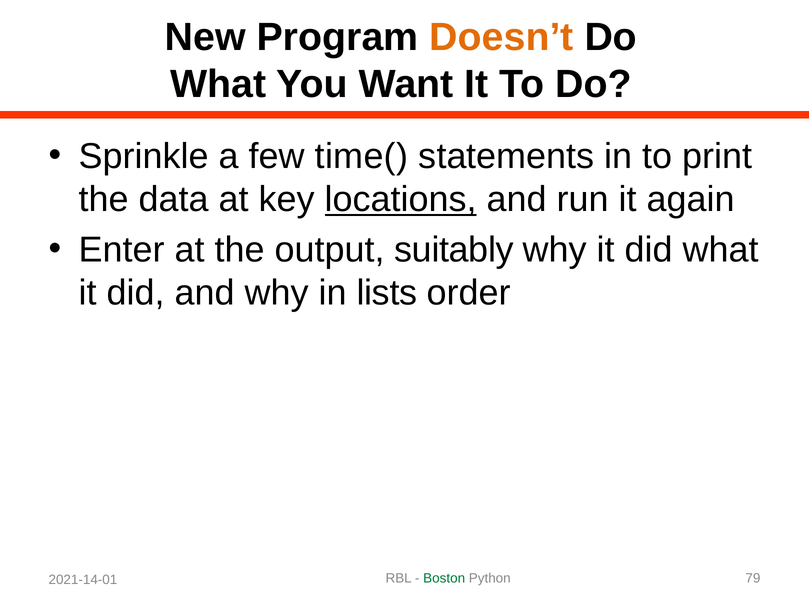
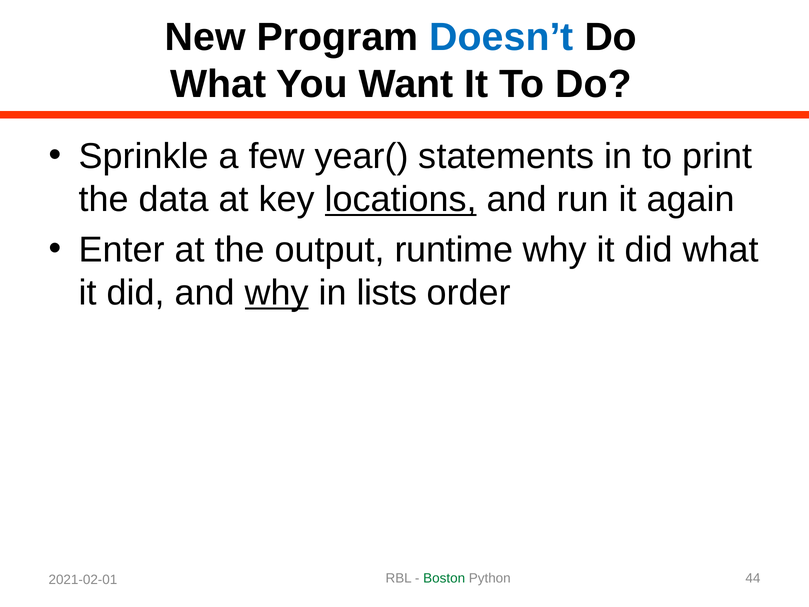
Doesn’t colour: orange -> blue (501, 37)
time(: time( -> year( (362, 156)
suitably: suitably -> runtime (454, 250)
why underline: none -> present (277, 293)
79: 79 -> 44 (753, 578)
2021-14-01: 2021-14-01 -> 2021-02-01 (83, 579)
